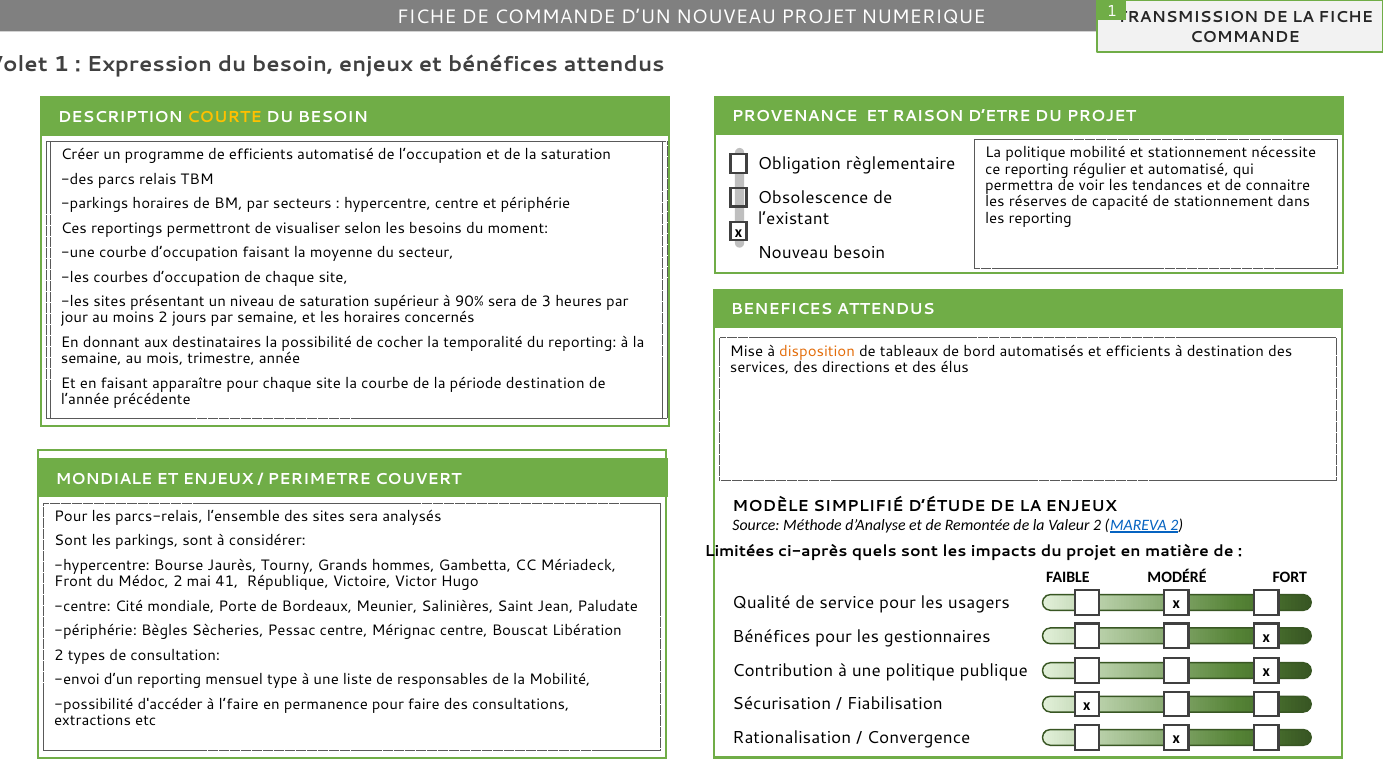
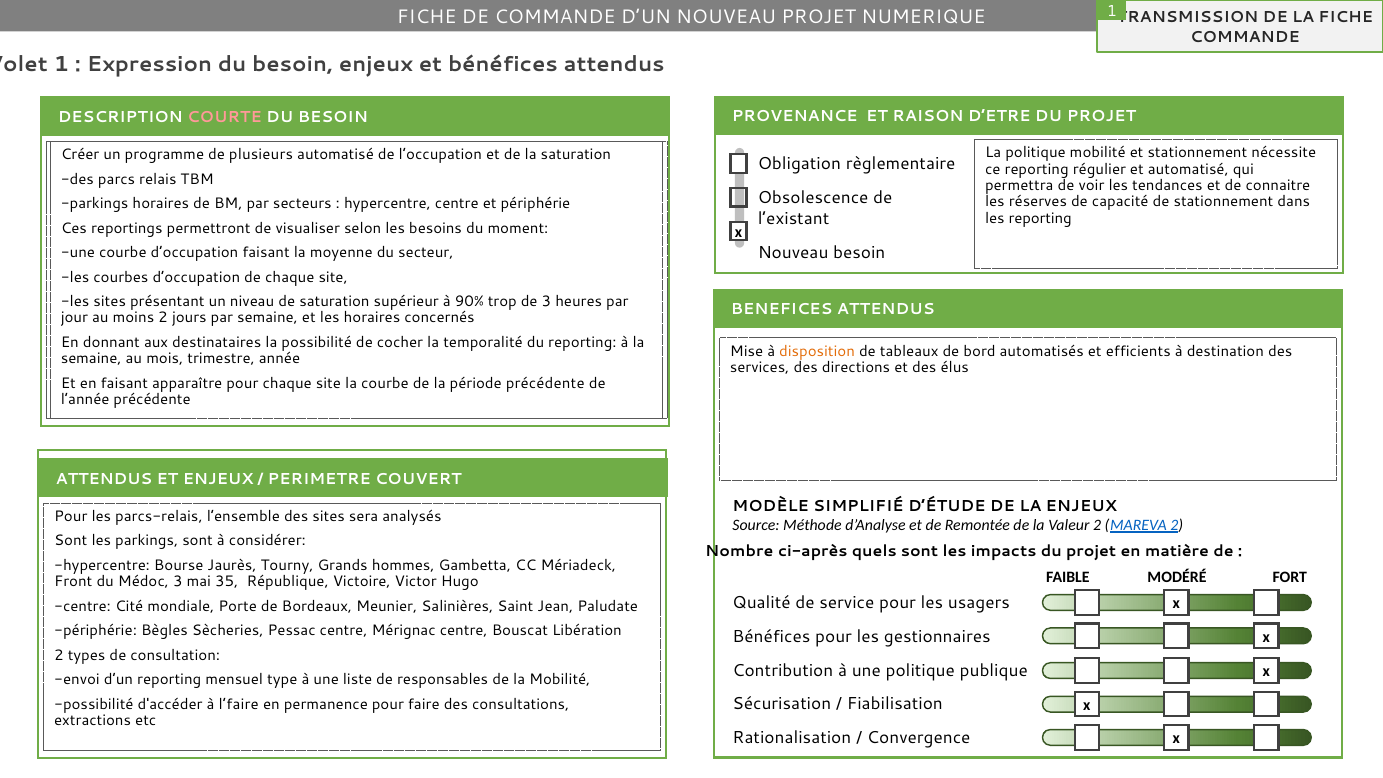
COURTE colour: yellow -> pink (224, 118)
de efficients: efficients -> plusieurs (261, 155)
90% sera: sera -> trop (502, 302)
période destination: destination -> précédente (545, 383)
MONDIALE: MONDIALE -> ATTENDUS (104, 479)
Limitées: Limitées -> Nombre (739, 551)
Médoc 2: 2 -> 3 (178, 582)
41: 41 -> 35 (227, 582)
